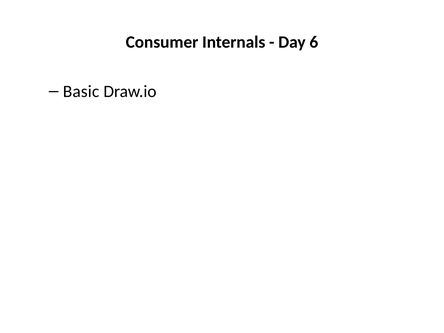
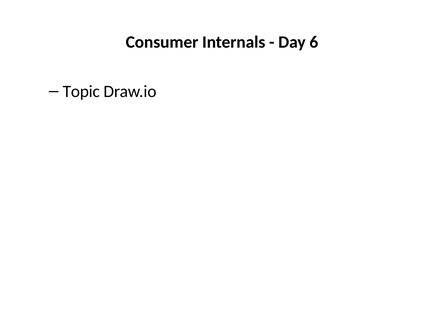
Basic: Basic -> Topic (81, 91)
